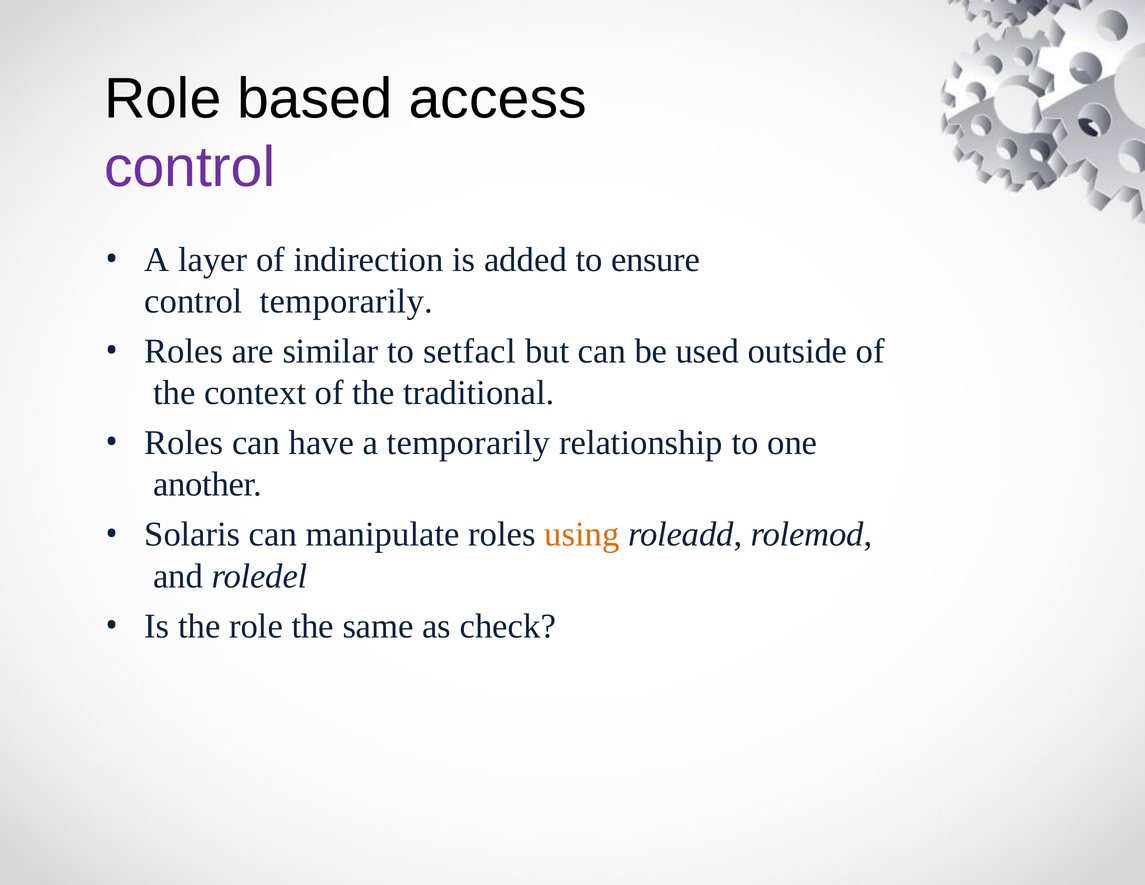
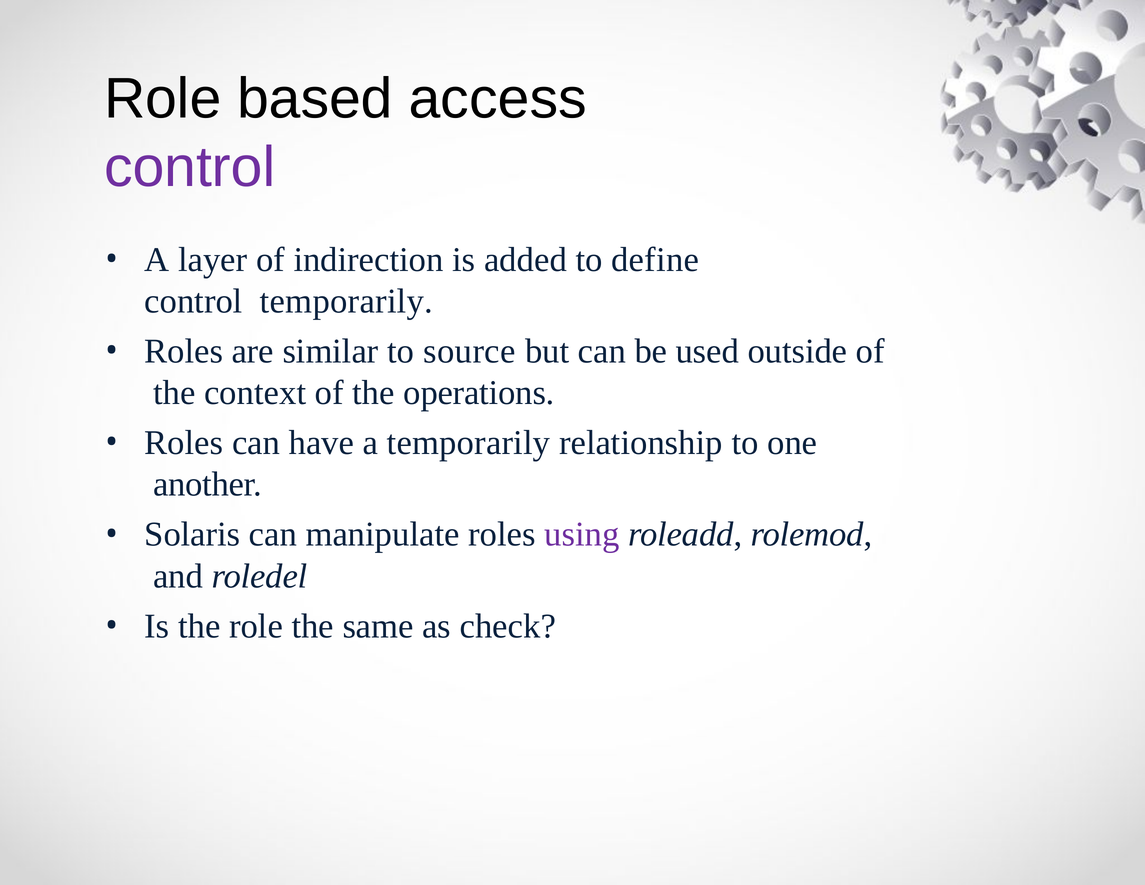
ensure: ensure -> define (655, 260)
setfacl: setfacl -> source (469, 351)
traditional: traditional -> operations (479, 393)
using colour: orange -> purple (582, 534)
